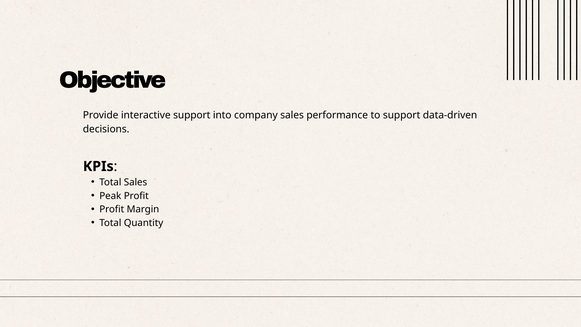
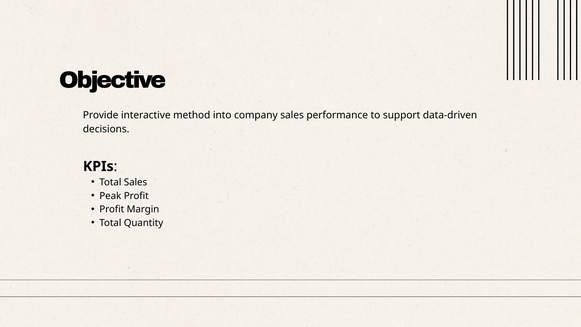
interactive support: support -> method (192, 115)
